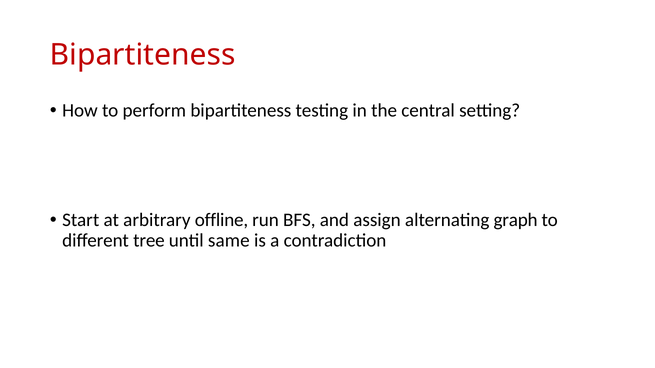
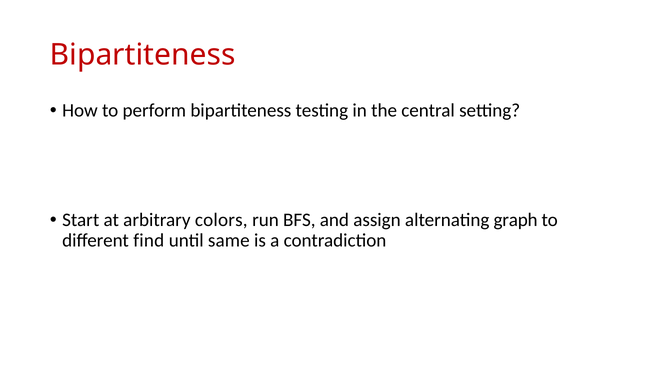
offline: offline -> colors (221, 220)
tree: tree -> find (149, 241)
